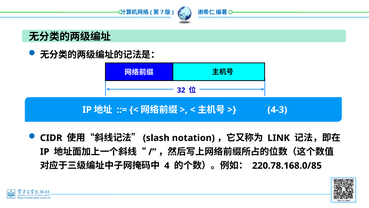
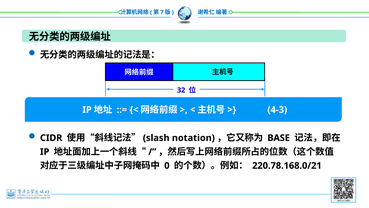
LINK: LINK -> BASE (279, 138)
4: 4 -> 0 (167, 165)
220.78.168.0/85: 220.78.168.0/85 -> 220.78.168.0/21 (287, 165)
